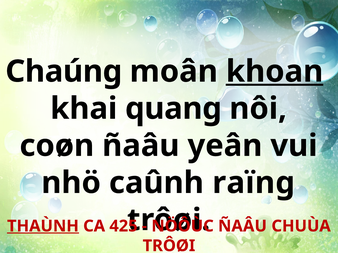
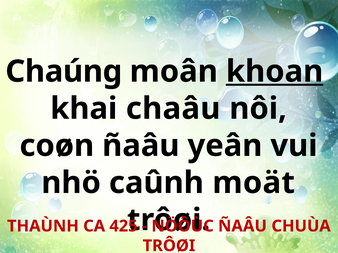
quang: quang -> chaâu (173, 109)
raïng: raïng -> moät (254, 183)
THAÙNH underline: present -> none (43, 226)
